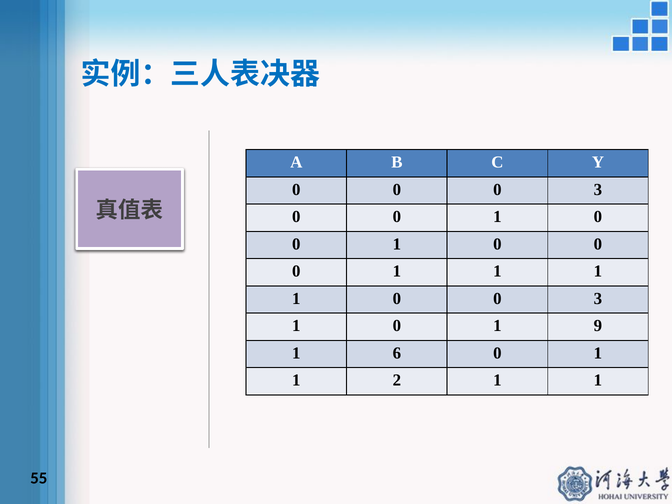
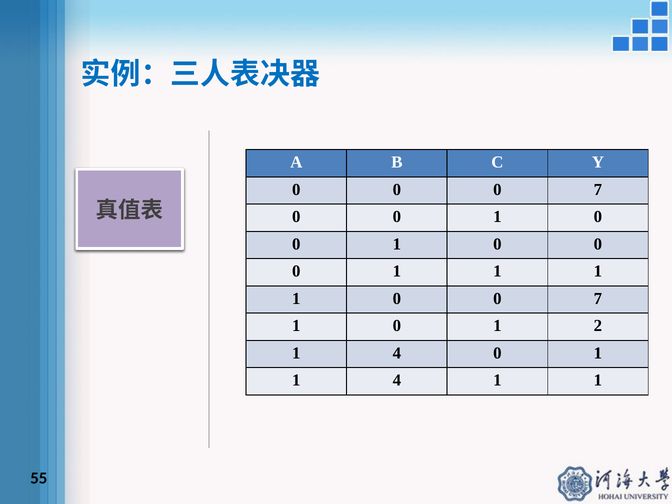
0 0 0 3: 3 -> 7 (598, 190)
3: 3 -> 7 (598, 299)
9: 9 -> 2 (598, 326)
6: 6 -> 4 (397, 353)
2: 2 -> 4 (397, 380)
